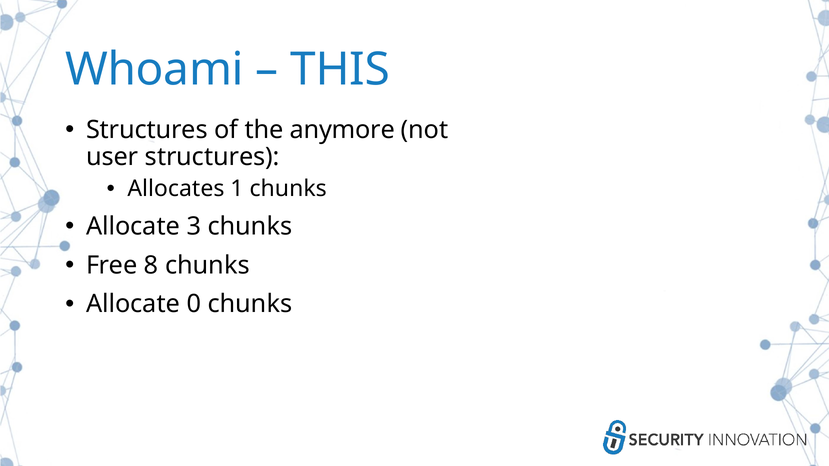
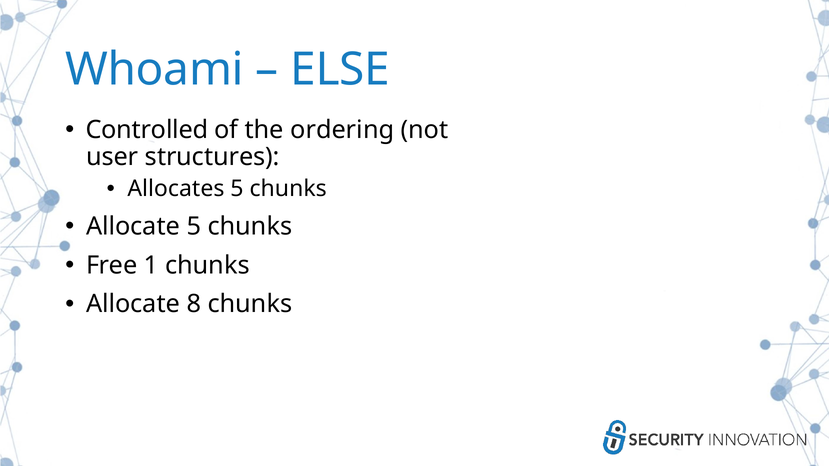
THIS: THIS -> ELSE (340, 70)
Structures: Structures -> Controlled (147, 130)
anymore: anymore -> ordering (342, 130)
Allocates 1: 1 -> 5 (237, 189)
Allocate 3: 3 -> 5 (194, 227)
8: 8 -> 1 (151, 265)
0: 0 -> 8 (194, 304)
